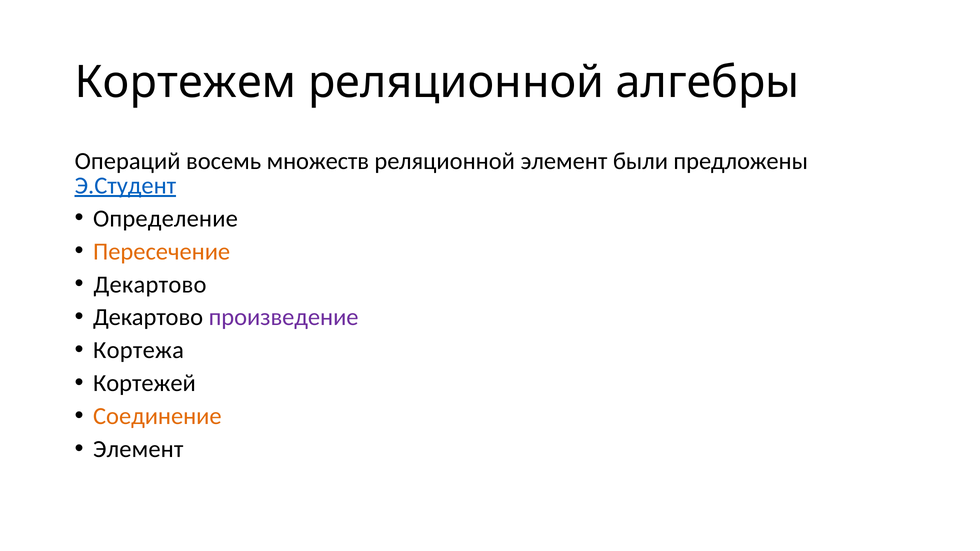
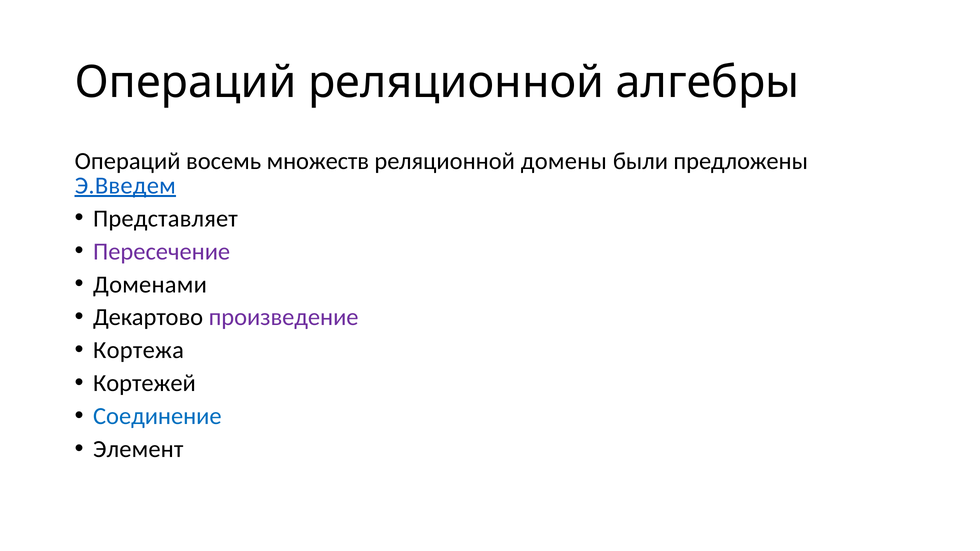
Кортежем: Кортежем -> Операций (186, 82)
реляционной элемент: элемент -> домены (564, 161)
Э.Студент: Э.Студент -> Э.Введем (125, 185)
Определение: Определение -> Представляет (165, 219)
Пересечение colour: orange -> purple (162, 252)
Декартово: Декартово -> Доменами (150, 285)
Соединение colour: orange -> blue (157, 417)
